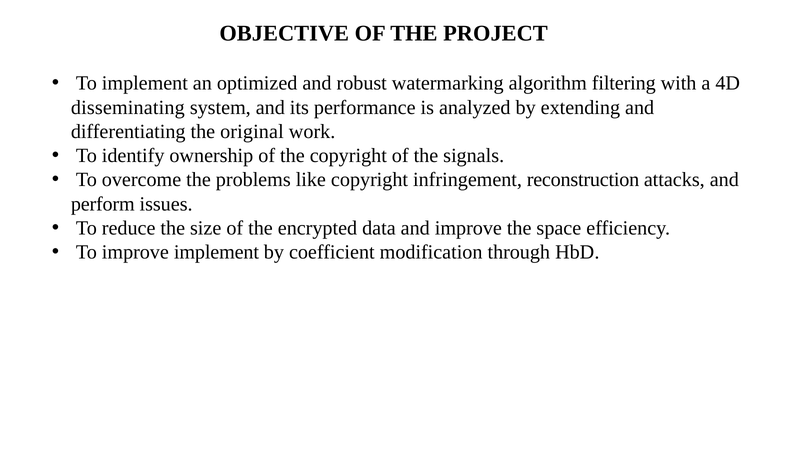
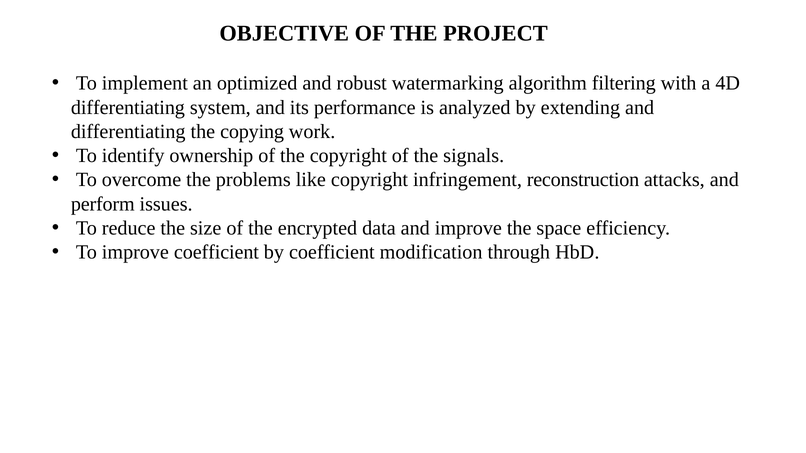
disseminating: disseminating -> differentiating (128, 107)
original: original -> copying (252, 132)
improve implement: implement -> coefficient (216, 253)
